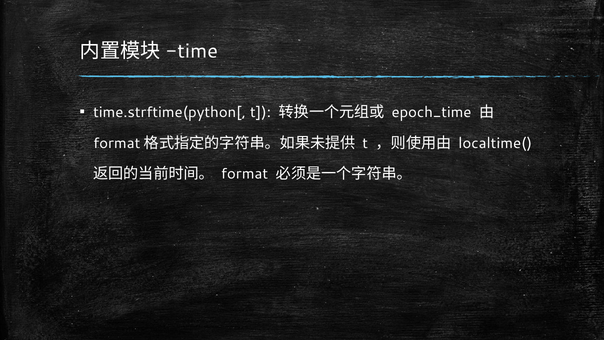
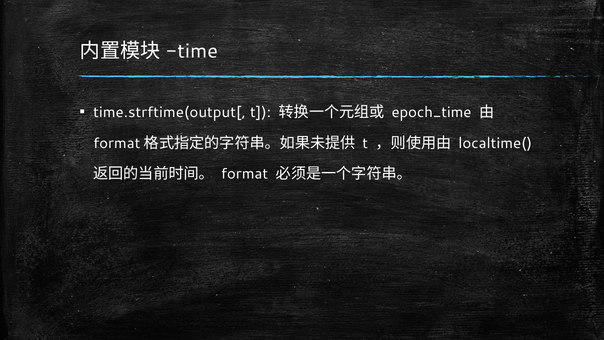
time.strftime(python[: time.strftime(python[ -> time.strftime(output[ (169, 112)
